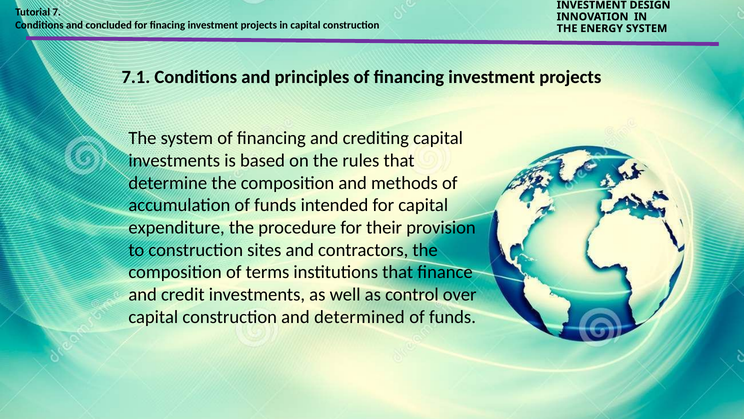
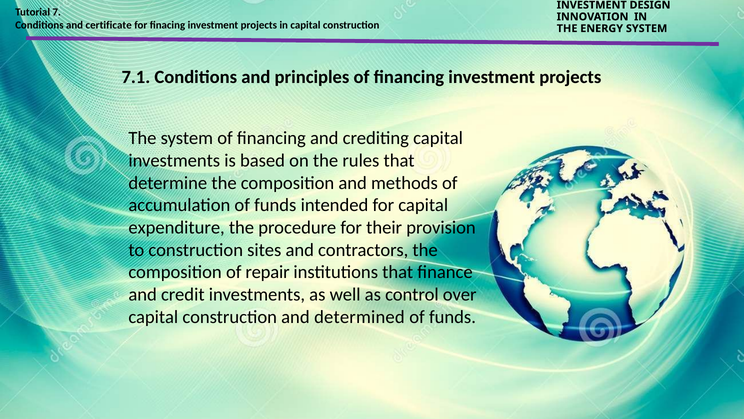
concluded: concluded -> certificate (109, 25)
terms: terms -> repair (268, 272)
